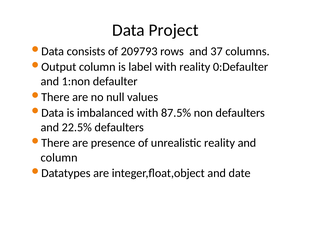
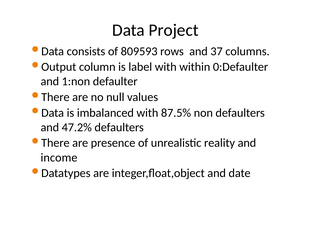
209793: 209793 -> 809593 (139, 51)
with reality: reality -> within (195, 67)
22.5%: 22.5% -> 47.2% (77, 127)
column: column -> income (59, 157)
